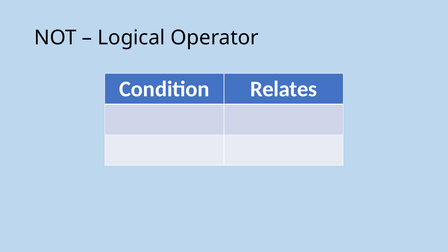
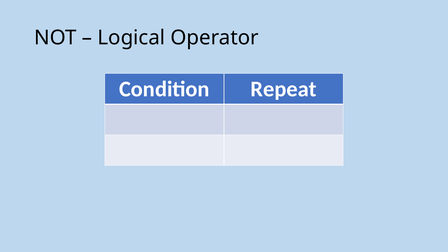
Relates: Relates -> Repeat (283, 89)
